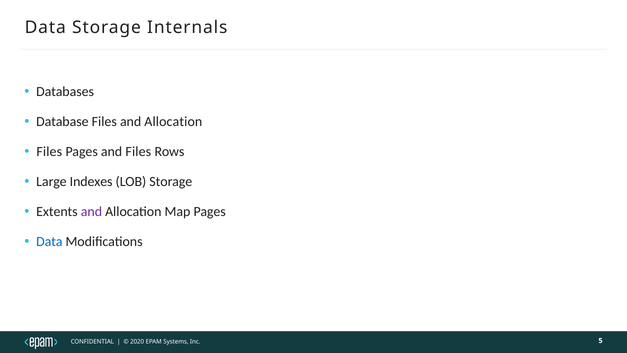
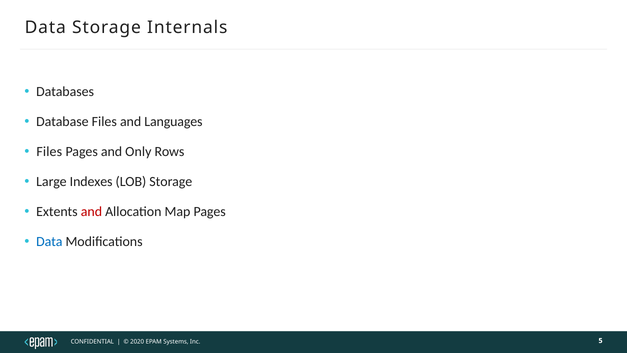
Files and Allocation: Allocation -> Languages (173, 122)
and Files: Files -> Only (138, 152)
and colour: purple -> red (91, 212)
